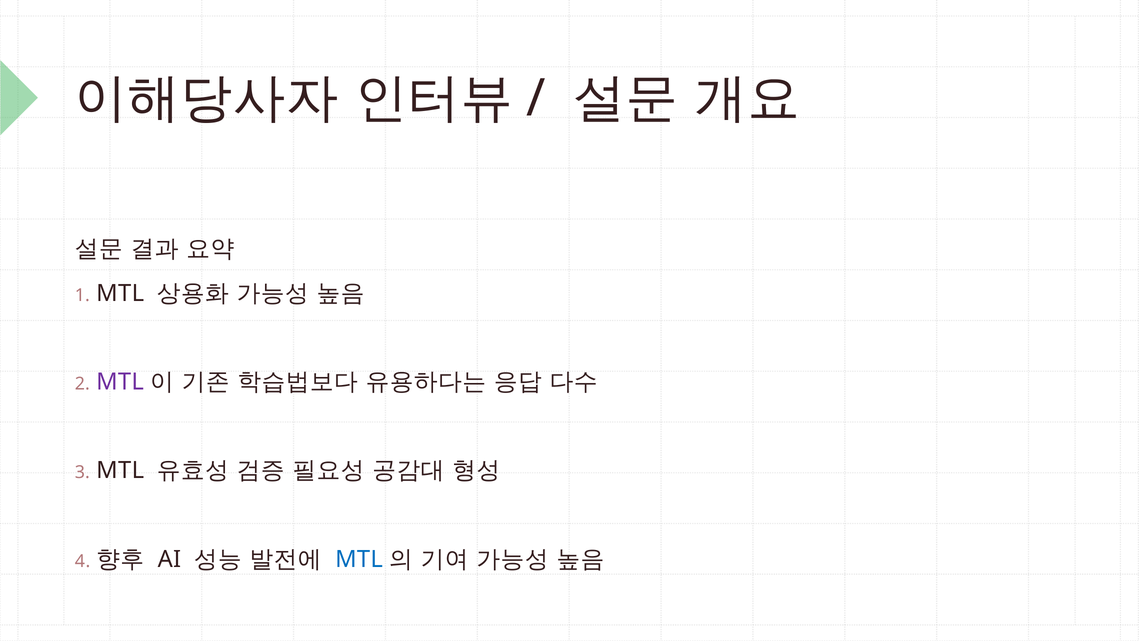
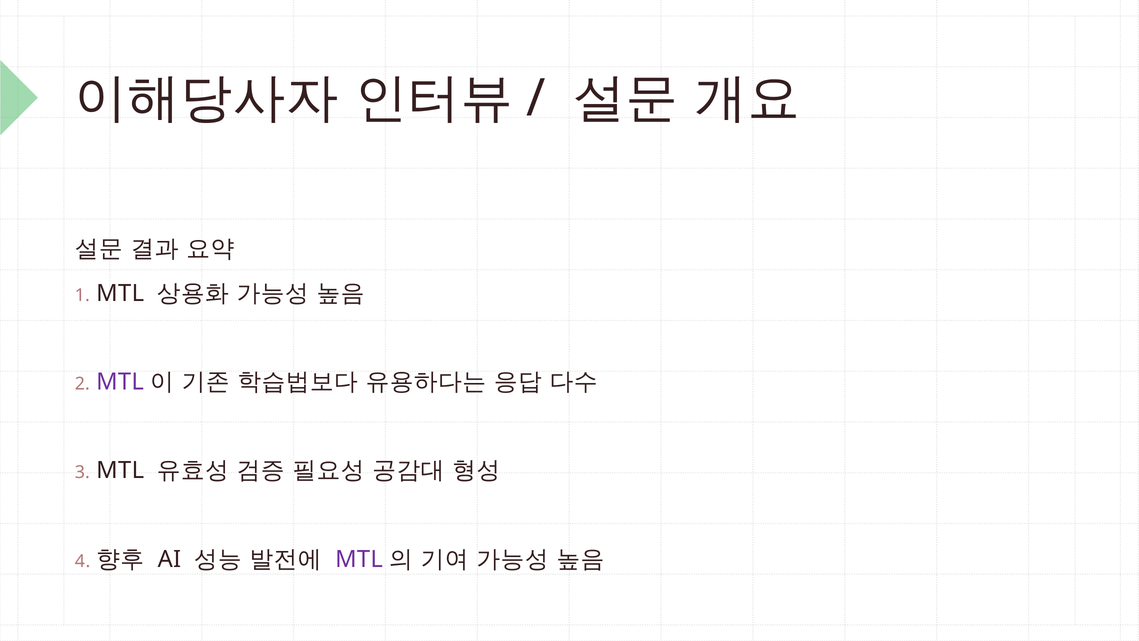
MTL colour: blue -> purple (359, 559)
